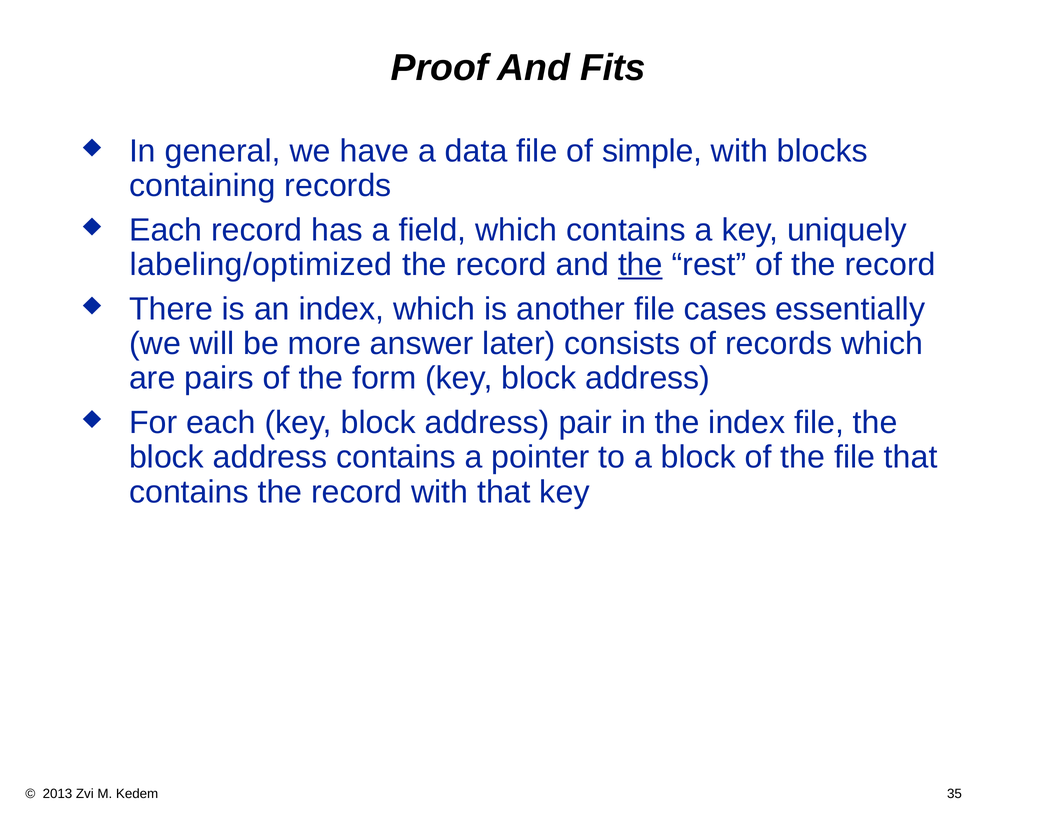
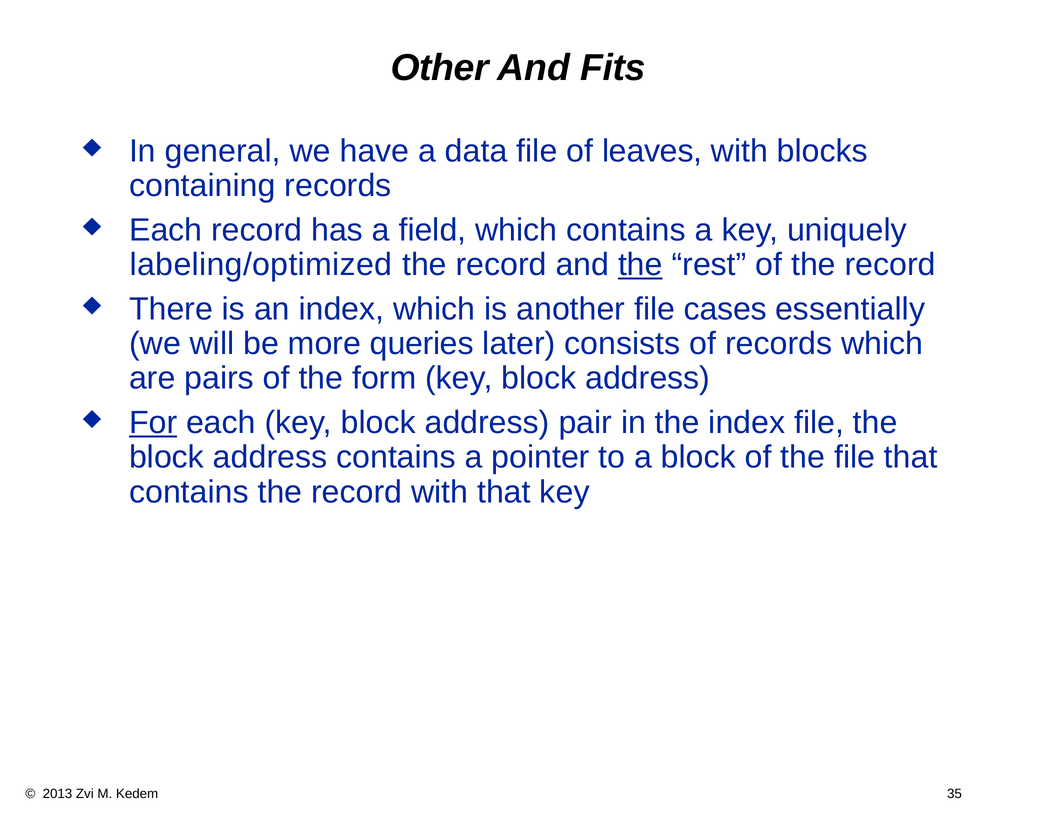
Proof: Proof -> Other (440, 68)
simple: simple -> leaves (652, 151)
answer: answer -> queries (422, 344)
For underline: none -> present (153, 423)
